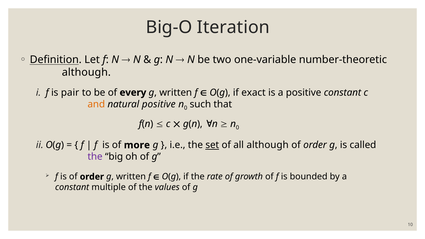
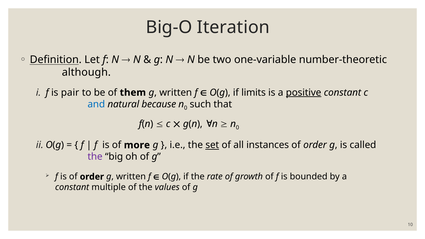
every: every -> them (133, 93)
exact: exact -> limits (254, 93)
positive underline: none -> present (304, 93)
and colour: orange -> blue (96, 104)
natural positive: positive -> because (159, 104)
all although: although -> instances (268, 145)
